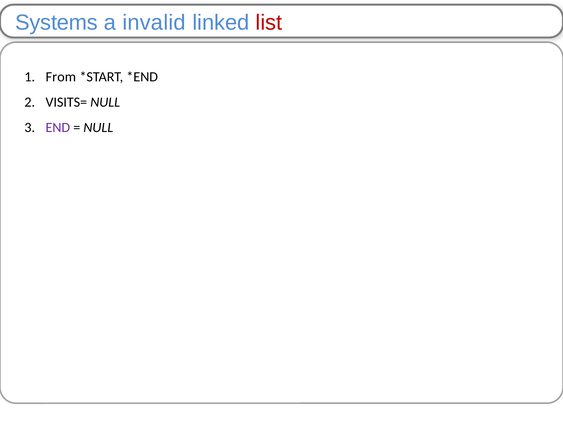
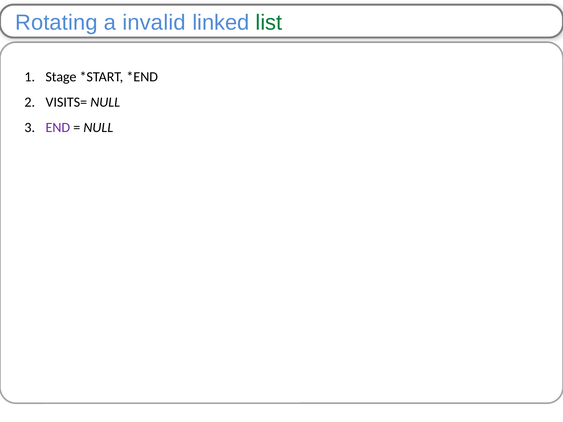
Systems: Systems -> Rotating (56, 23)
list colour: red -> green (269, 23)
From: From -> Stage (61, 77)
